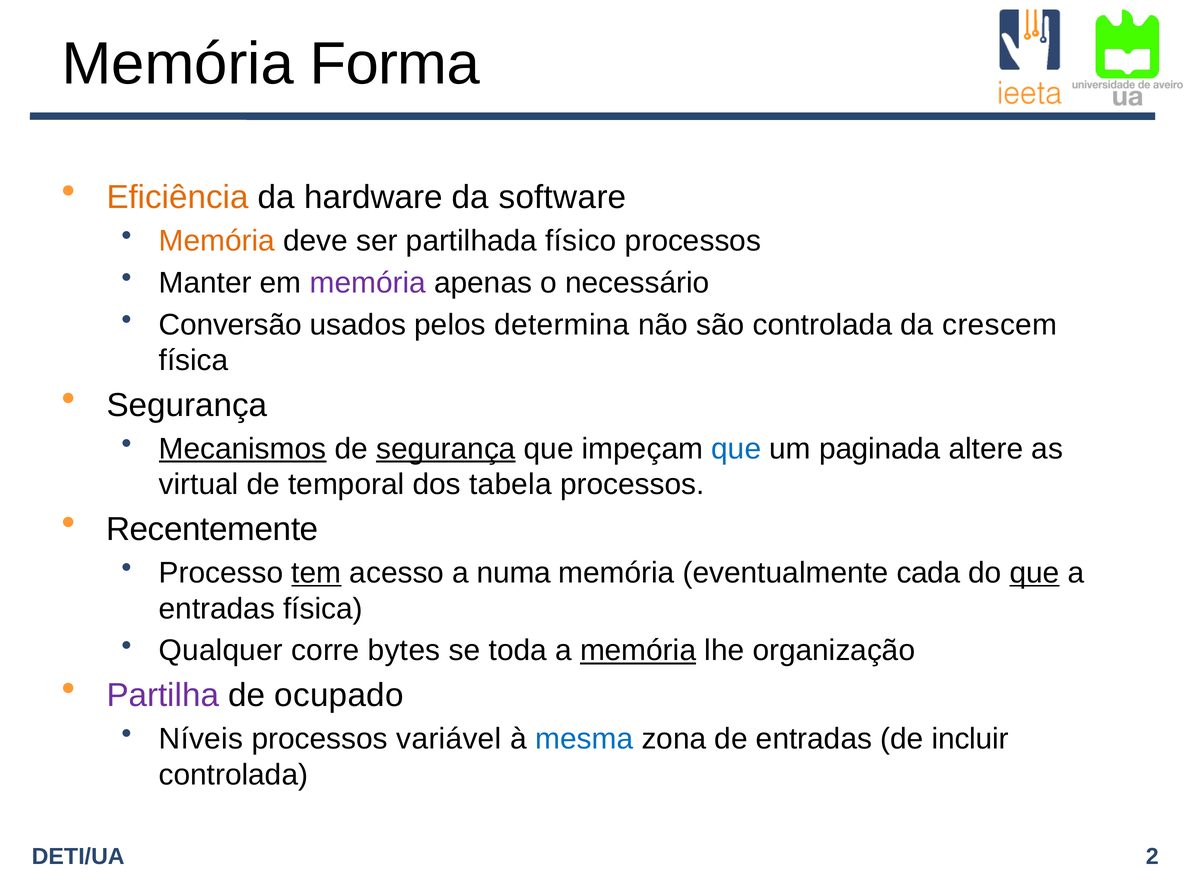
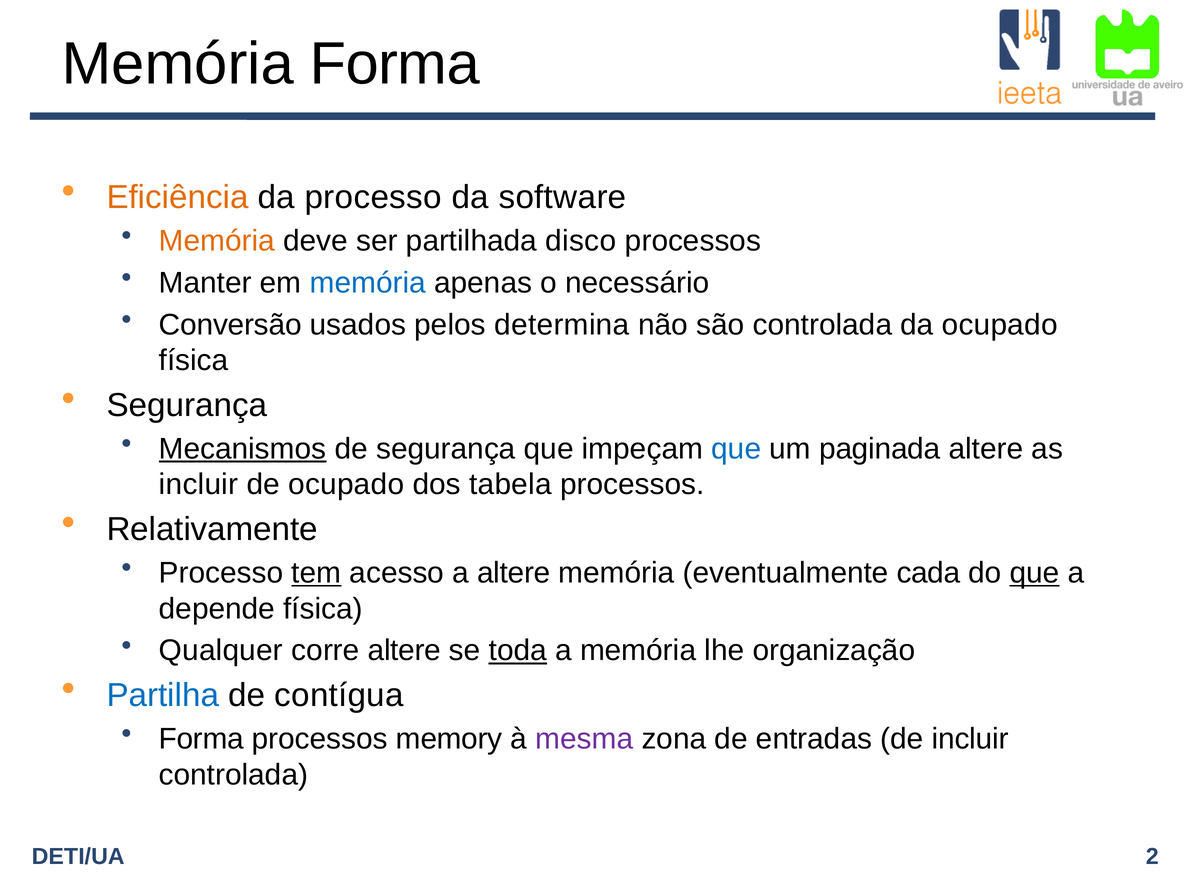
da hardware: hardware -> processo (373, 198)
físico: físico -> disco (581, 241)
memória colour: purple -> blue (368, 283)
da crescem: crescem -> ocupado (1000, 325)
segurança underline: present -> none (446, 449)
virtual: virtual -> incluir (199, 485)
de temporal: temporal -> ocupado (346, 485)
Recentemente: Recentemente -> Relativamente (212, 529)
a numa: numa -> altere (514, 573)
entradas: entradas -> depende (217, 609)
corre bytes: bytes -> altere (404, 651)
toda underline: none -> present (518, 651)
memória underline: present -> none (638, 651)
Partilha colour: purple -> blue (163, 695)
ocupado: ocupado -> contígua (339, 695)
Níveis: Níveis -> Forma (201, 739)
variável: variável -> memory (449, 739)
mesma colour: blue -> purple (584, 739)
